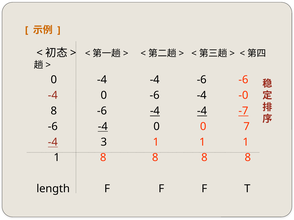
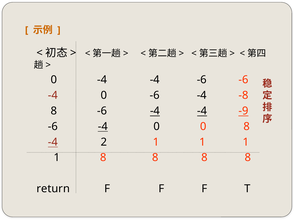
-0: -0 -> -8 (243, 95)
-7: -7 -> -9 (243, 111)
0 7: 7 -> 8 (247, 127)
3: 3 -> 2 (104, 142)
length: length -> return (53, 189)
